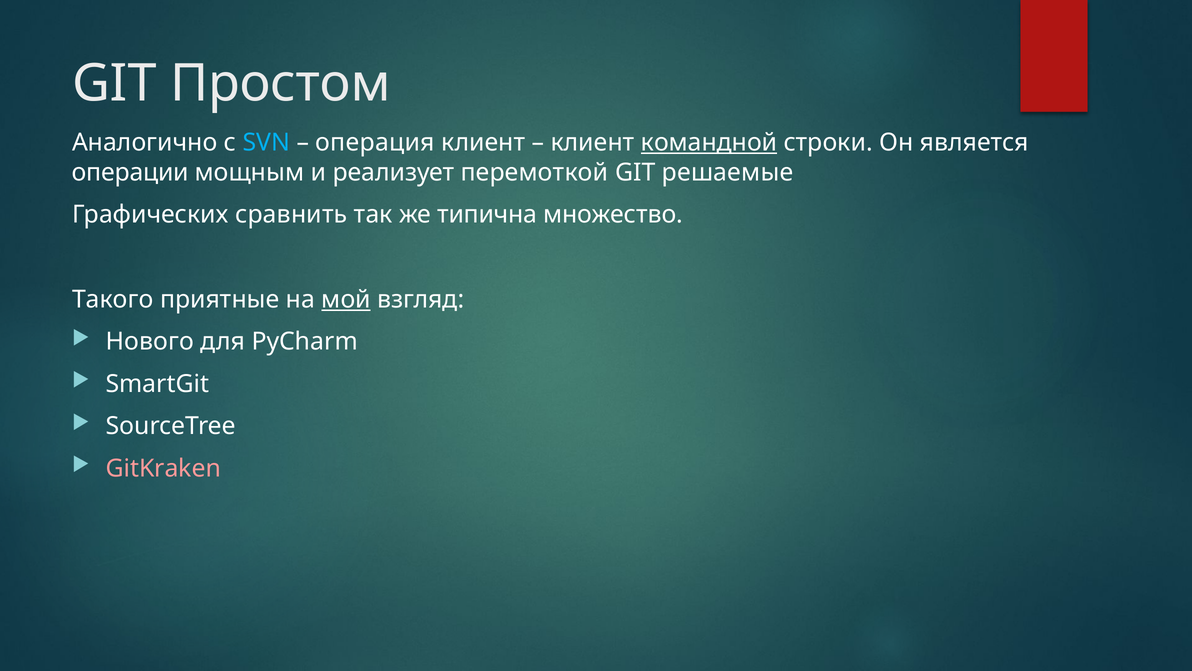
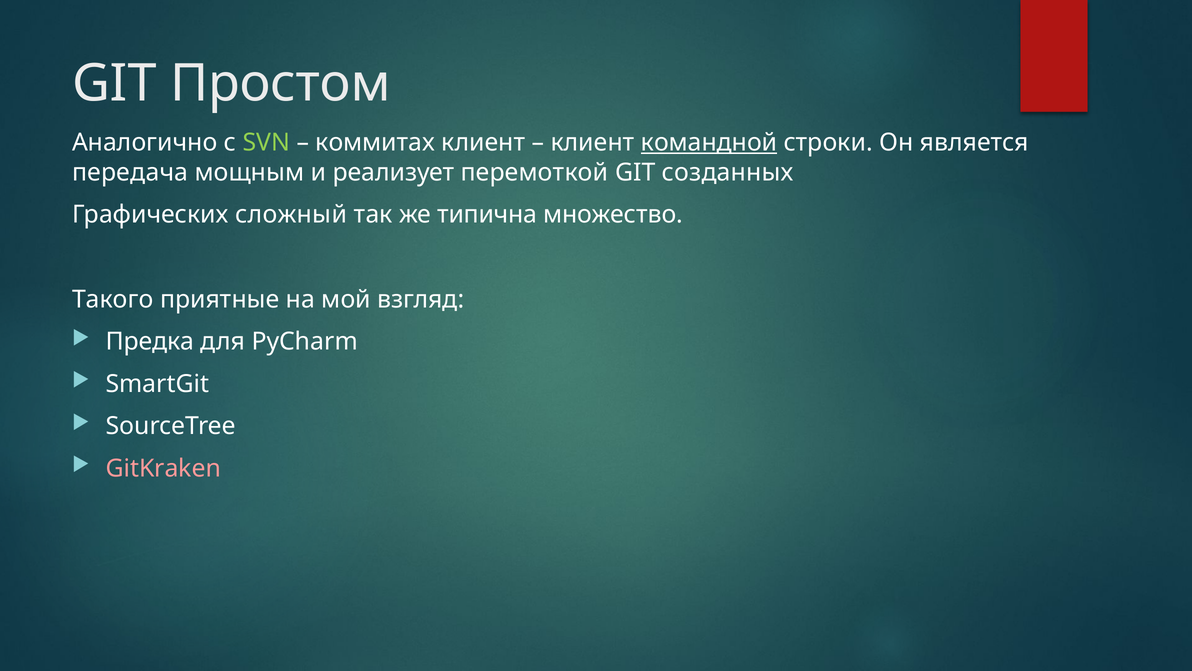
SVN colour: light blue -> light green (266, 142)
операция: операция -> коммитах (375, 142)
операции: операции -> передача (130, 172)
решаемые: решаемые -> созданных (728, 172)
сравнить: сравнить -> сложный (291, 215)
мой underline: present -> none (346, 299)
Нового: Нового -> Предка (150, 341)
